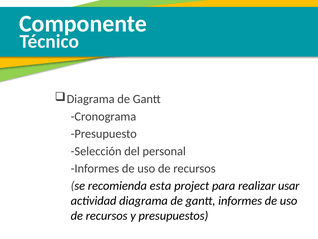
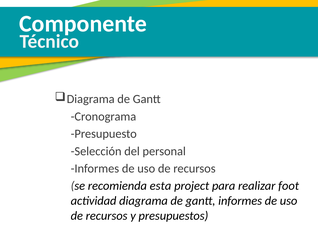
usar: usar -> foot (289, 186)
